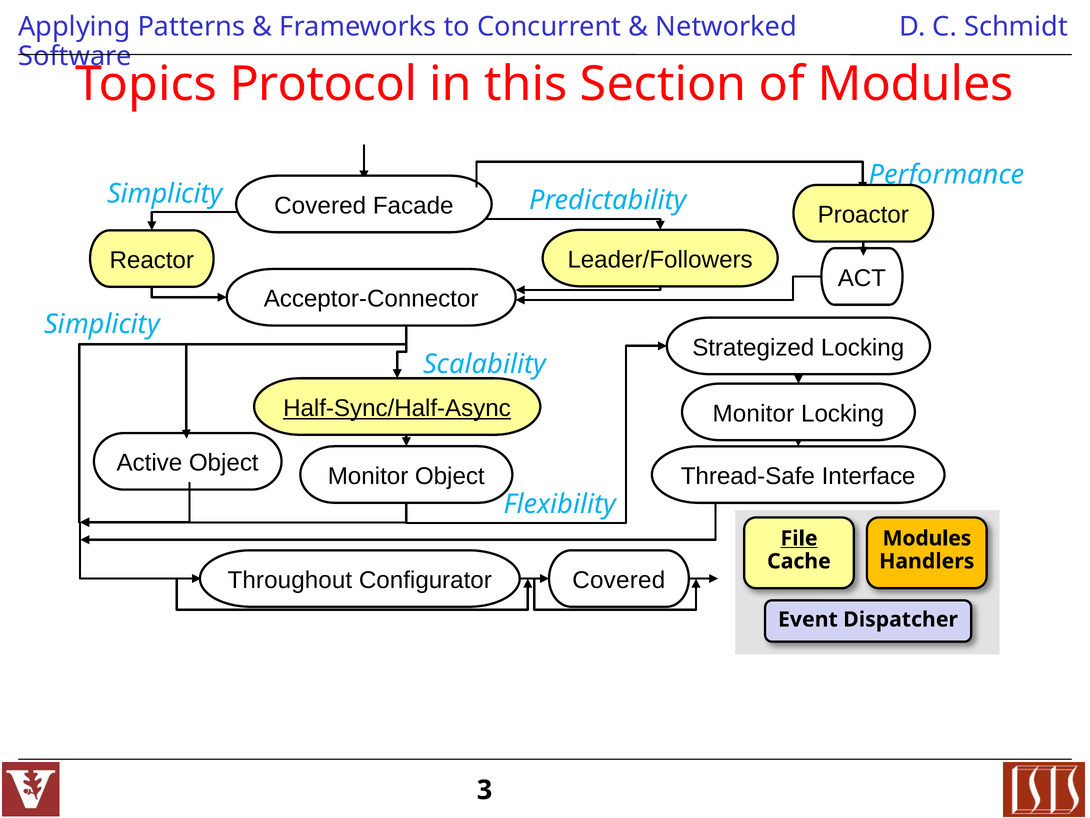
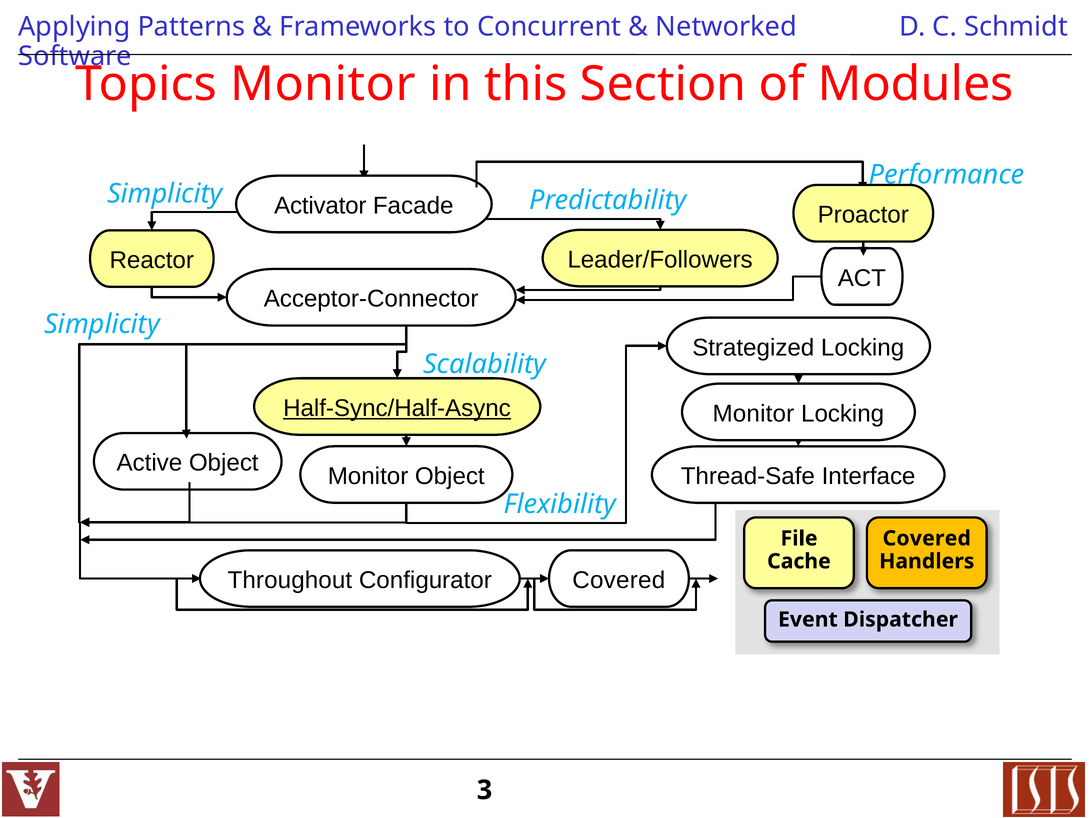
Topics Protocol: Protocol -> Monitor (323, 84)
Covered: Covered -> Activator (320, 206)
File underline: present -> none (799, 538)
Modules: Modules -> Covered (927, 538)
